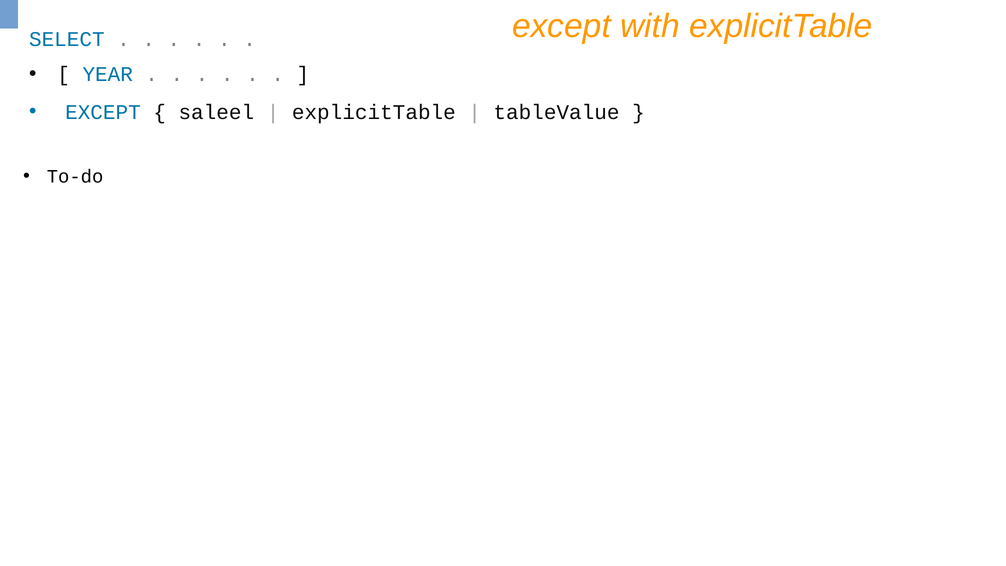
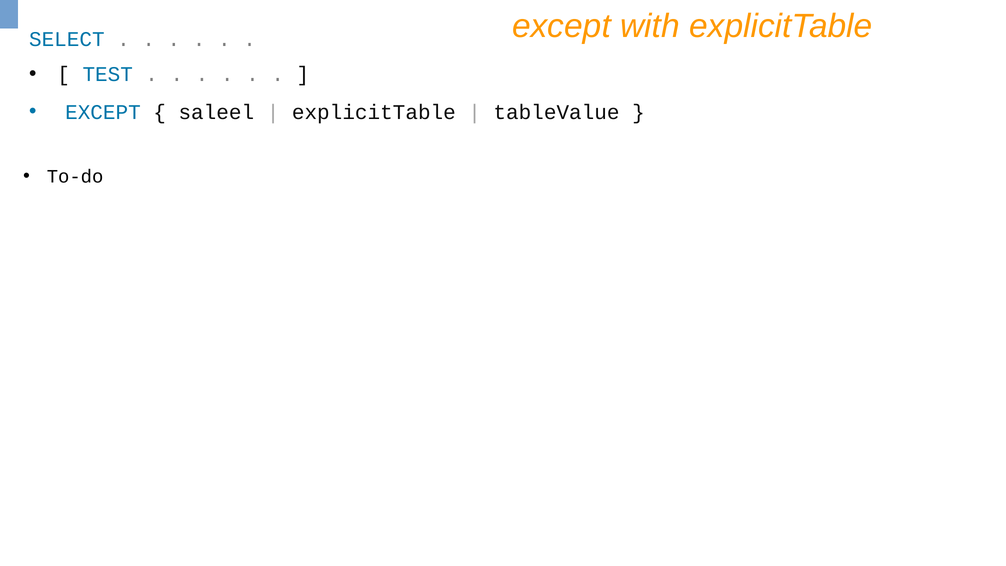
YEAR: YEAR -> TEST (108, 74)
